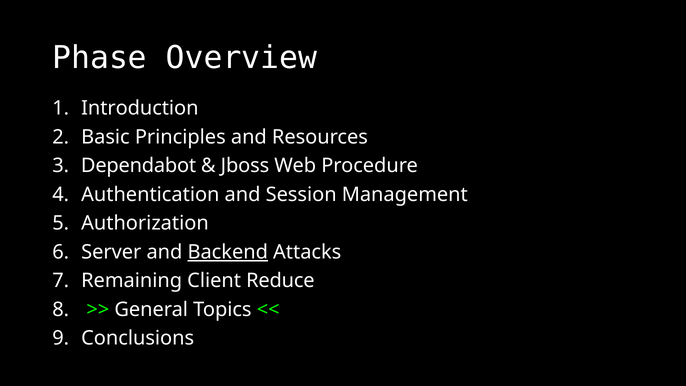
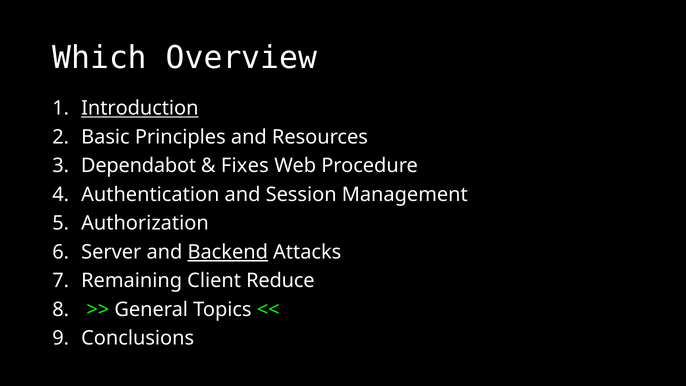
Phase: Phase -> Which (100, 58)
Introduction underline: none -> present (140, 108)
Jboss: Jboss -> Fixes (245, 166)
